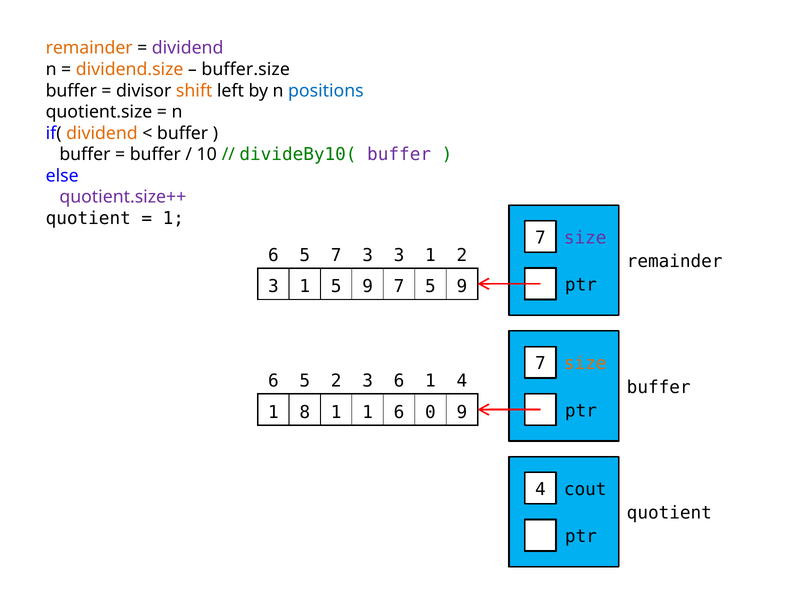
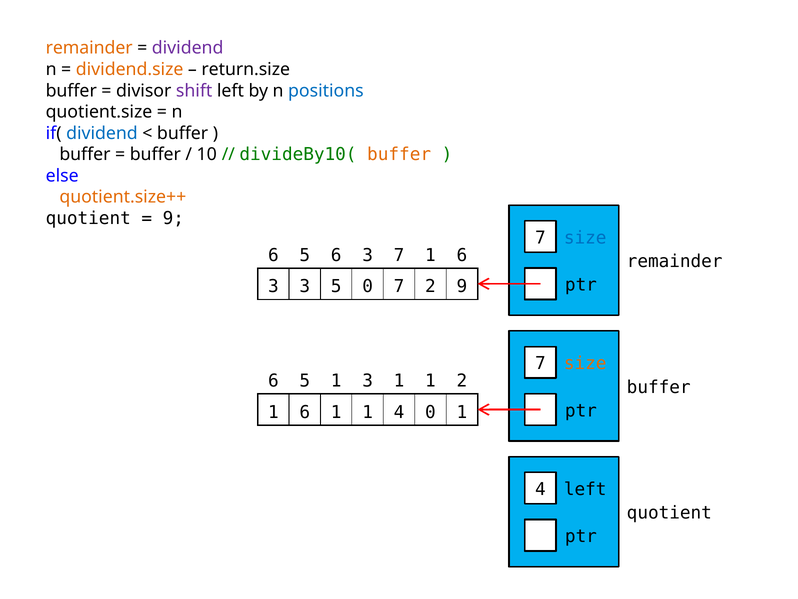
buffer.size: buffer.size -> return.size (246, 69)
shift colour: orange -> purple (194, 91)
dividend colour: orange -> blue (102, 133)
buffer colour: purple -> orange (399, 154)
quotient.size++ colour: purple -> orange (123, 197)
1: 1 -> 9 (173, 218)
size colour: purple -> blue (585, 238)
5 7: 7 -> 6 (336, 255)
3 3: 3 -> 7 (399, 255)
2: 2 -> 6 (462, 255)
1: 1 -> 3 (305, 286)
9: 9 -> 0 (368, 286)
7 5: 5 -> 2 (430, 286)
5 2: 2 -> 1 (336, 381)
3 6: 6 -> 1 (399, 381)
1 4: 4 -> 2 (462, 381)
8: 8 -> 6 (305, 412)
1 1 6: 6 -> 4 (399, 412)
0 9: 9 -> 1 (462, 412)
cout: cout -> left (585, 489)
